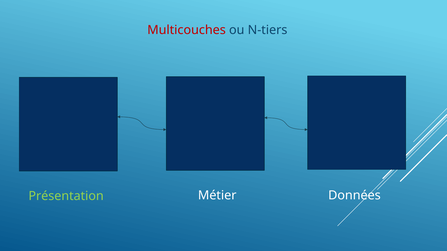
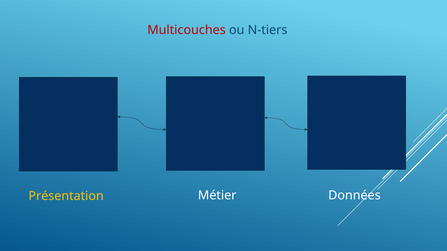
Présentation colour: light green -> yellow (66, 197)
